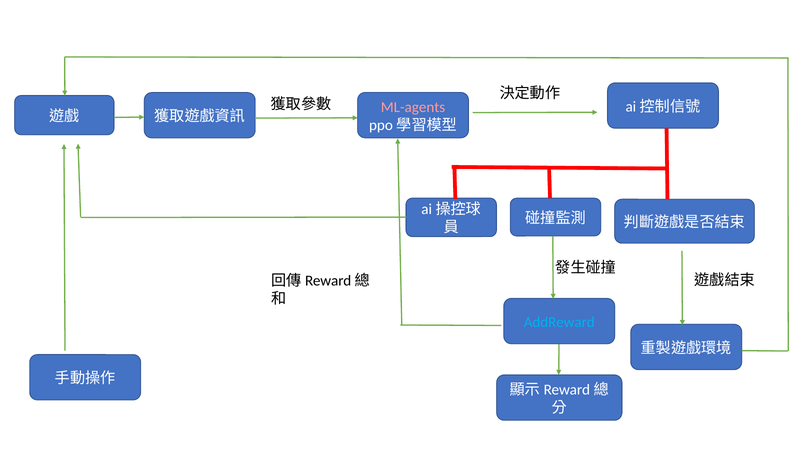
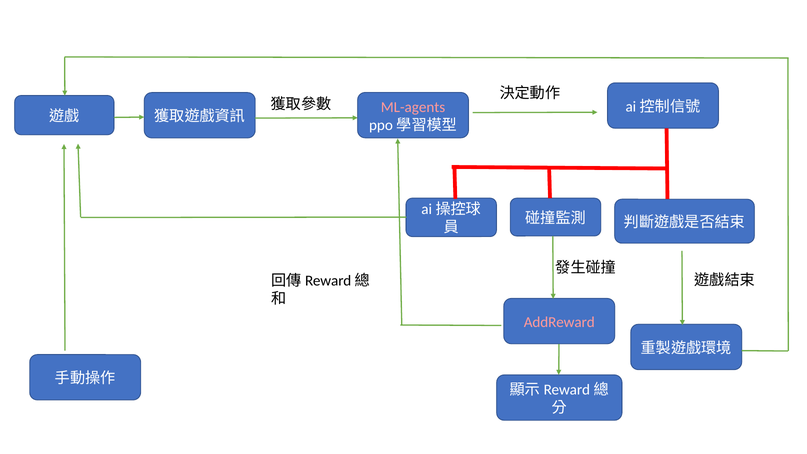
AddReward colour: light blue -> pink (559, 322)
